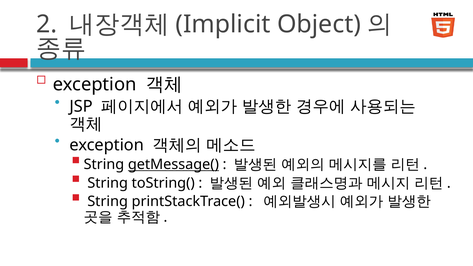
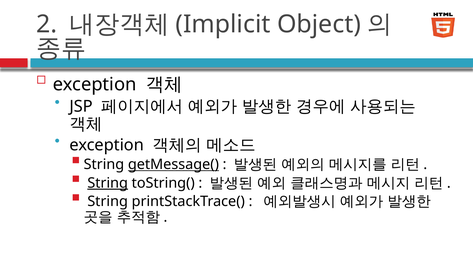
String underline: none -> present (108, 183)
